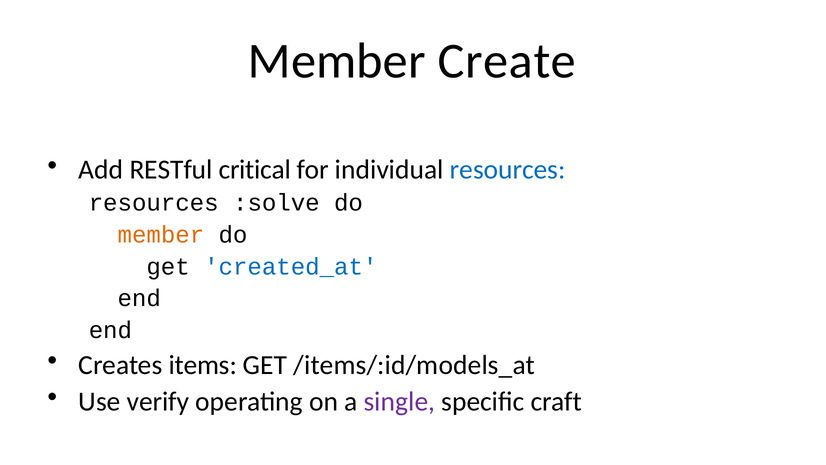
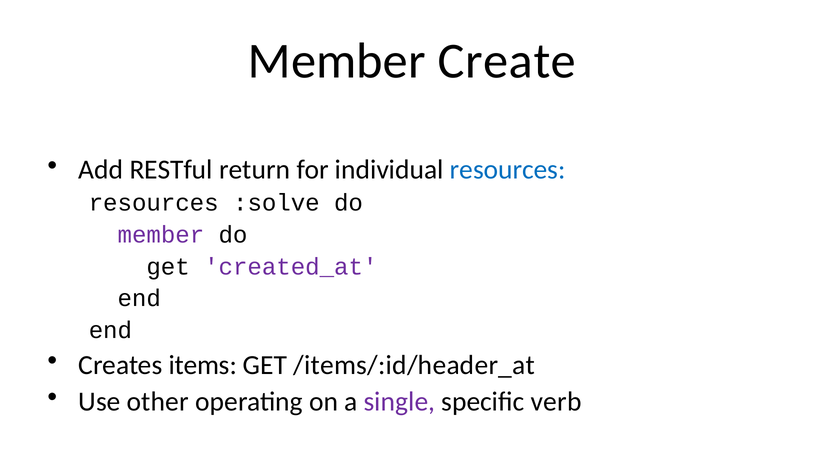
critical: critical -> return (255, 170)
member colour: orange -> purple (161, 235)
created_at colour: blue -> purple (291, 266)
/items/:id/models_at: /items/:id/models_at -> /items/:id/header_at (414, 365)
verify: verify -> other (158, 401)
craft: craft -> verb (556, 401)
